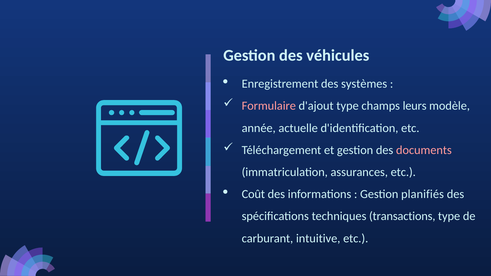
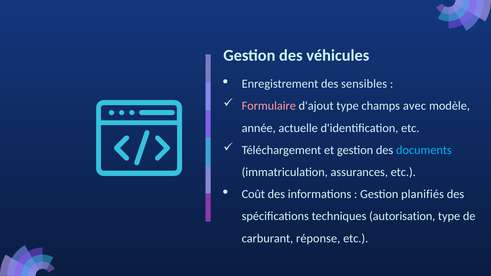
systèmes: systèmes -> sensibles (364, 84)
leurs: leurs -> avec (415, 106)
documents colour: pink -> light blue (424, 150)
transactions: transactions -> autorisation (402, 216)
intuitive: intuitive -> réponse (318, 239)
